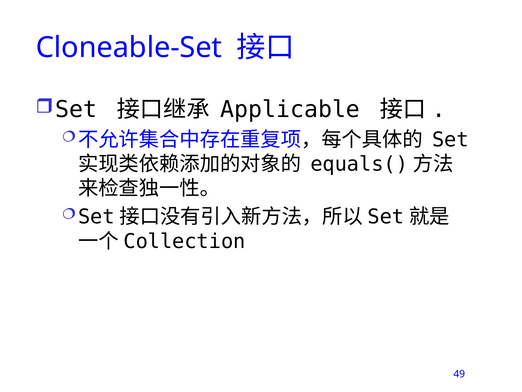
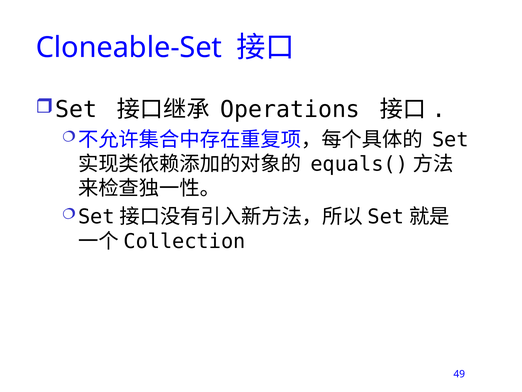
Applicable: Applicable -> Operations (290, 110)
